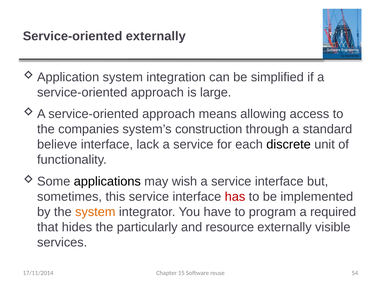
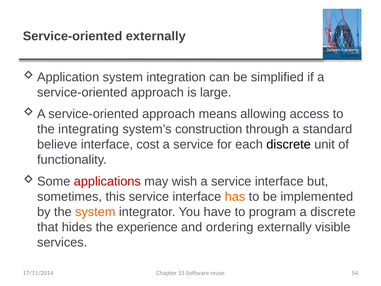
companies: companies -> integrating (89, 129)
lack: lack -> cost (148, 144)
applications colour: black -> red (107, 181)
has colour: red -> orange (235, 196)
a required: required -> discrete (333, 212)
particularly: particularly -> experience (147, 227)
resource: resource -> ordering (230, 227)
